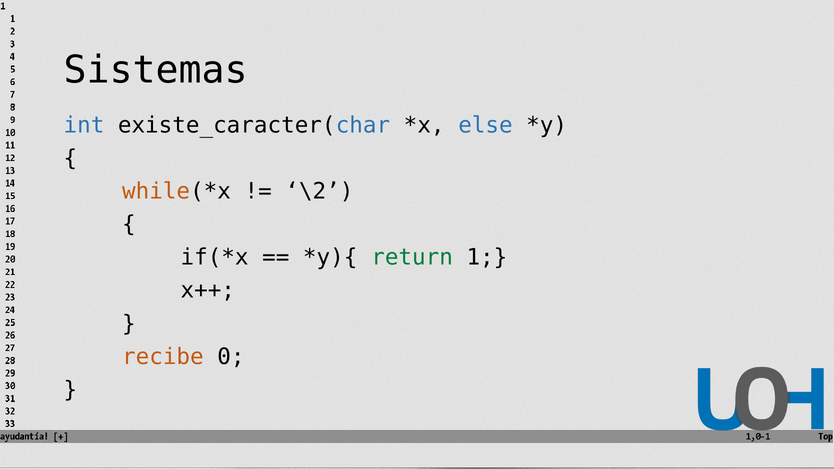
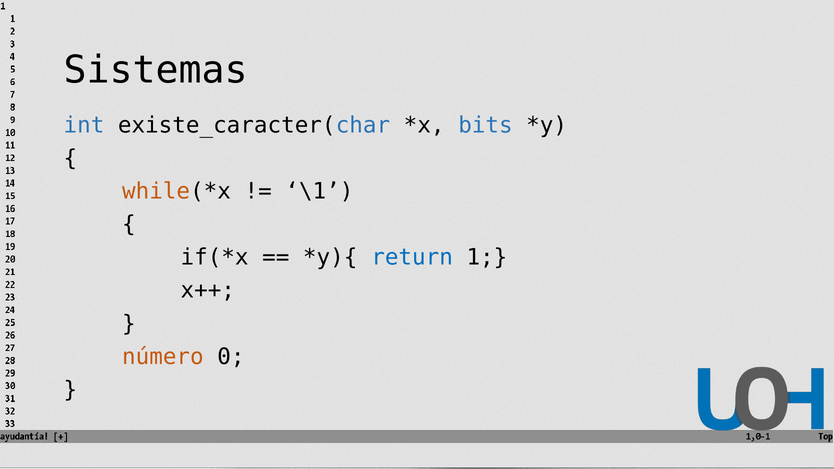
else: else -> bits (485, 125)
\2: \2 -> \1 (319, 191)
return colour: green -> blue (412, 258)
recibe: recibe -> número (163, 357)
